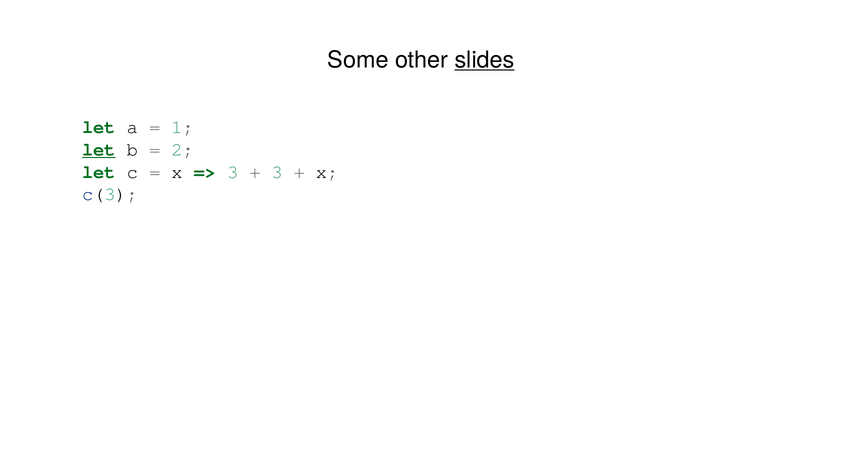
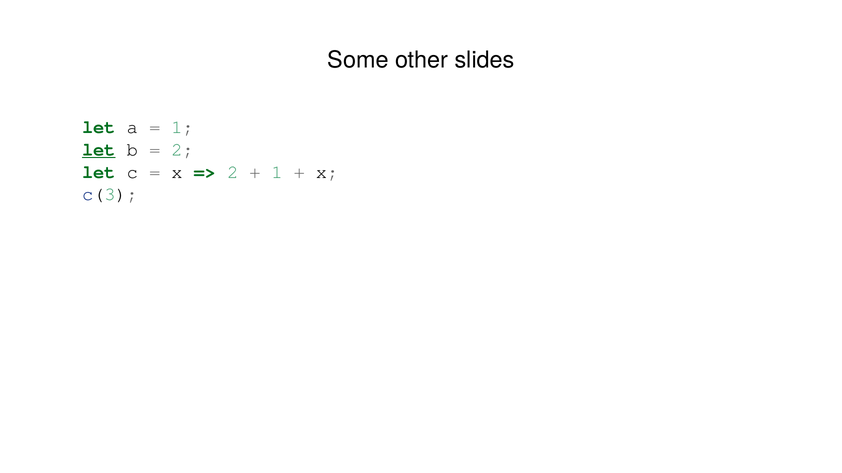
slides underline: present -> none (485, 60)
3: 3 -> 2 (233, 172)
3: 3 -> 1 (277, 172)
